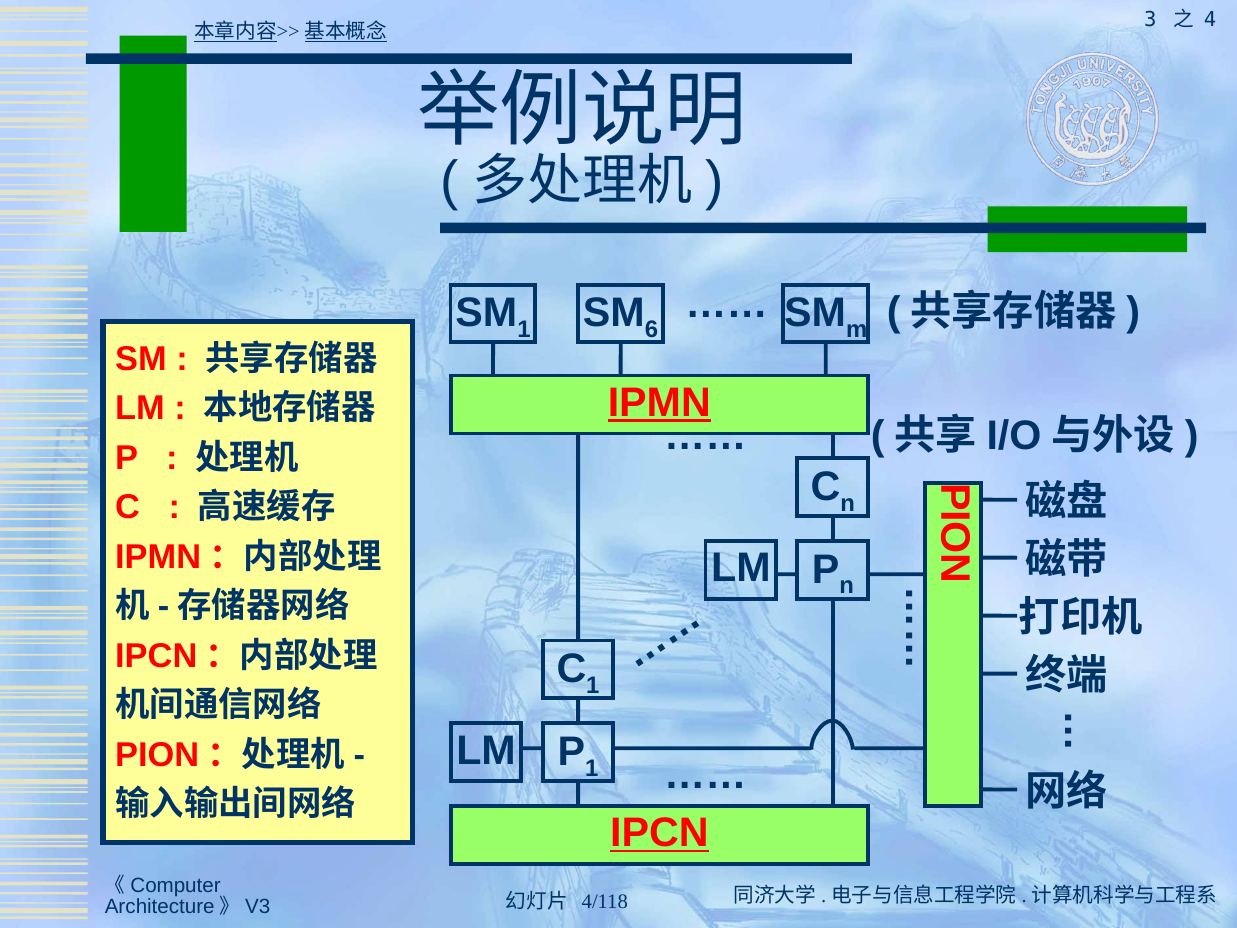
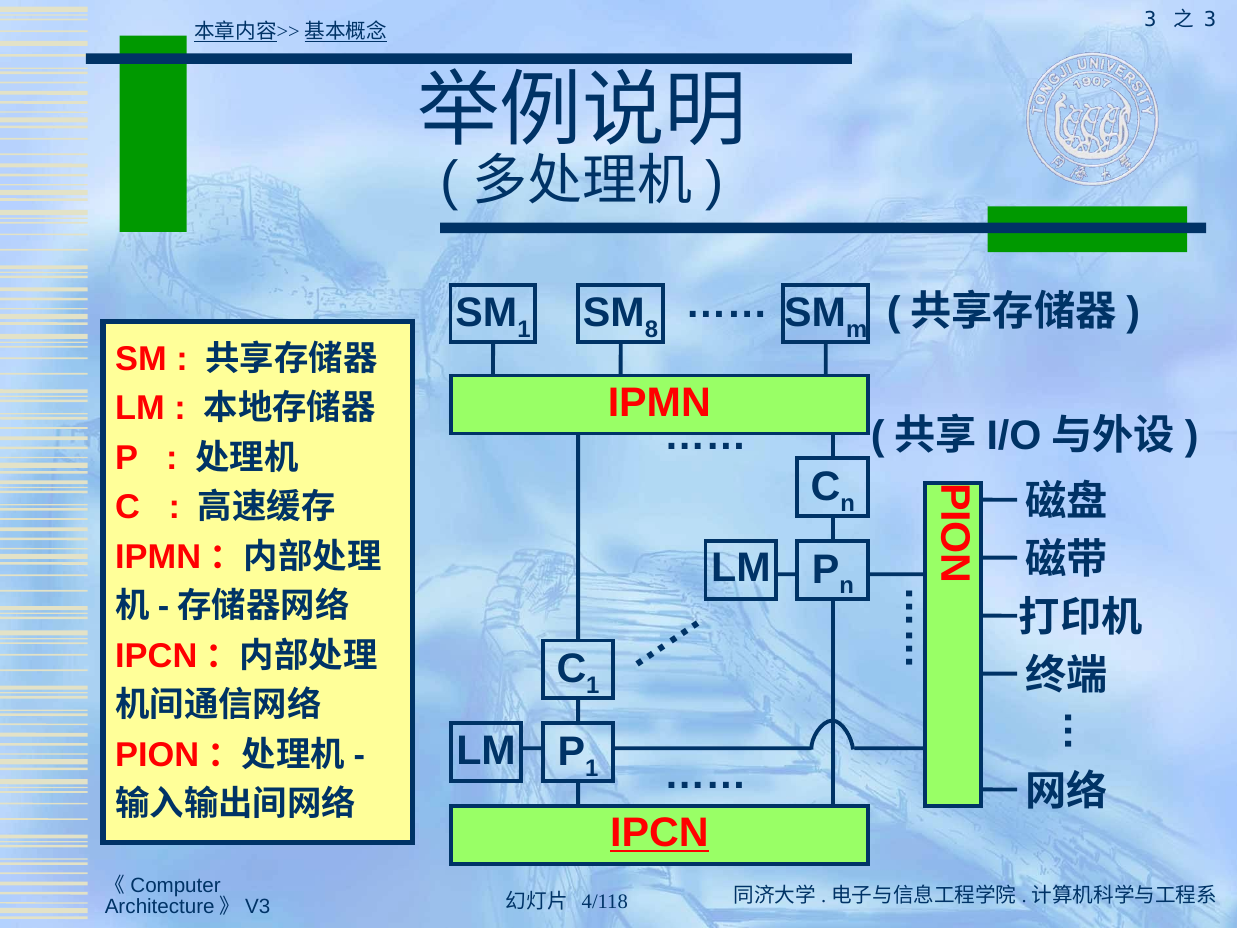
4: 4 -> 3 (1210, 20)
6: 6 -> 8 (651, 329)
IPMN underline: present -> none (659, 403)
